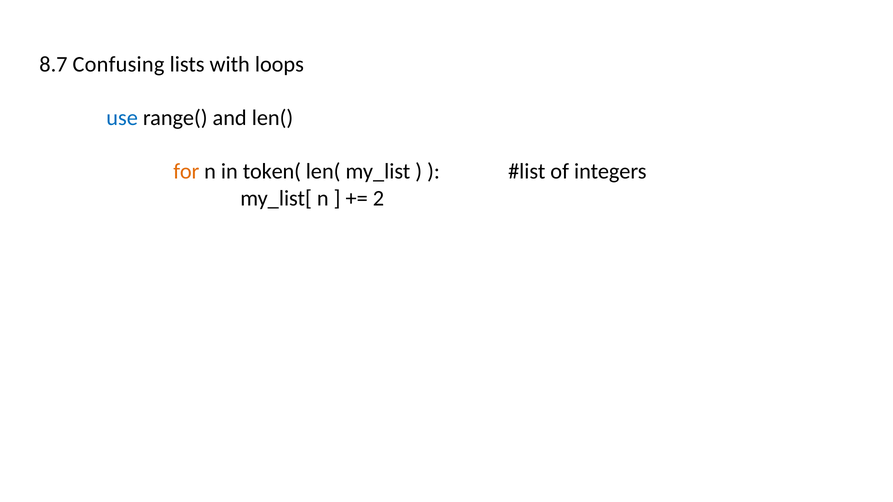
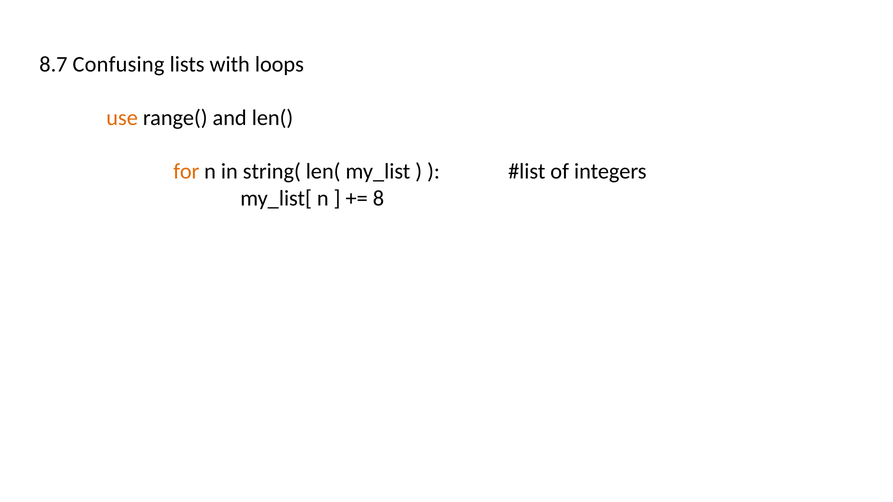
use colour: blue -> orange (122, 118)
token(: token( -> string( (272, 172)
2: 2 -> 8 (378, 198)
